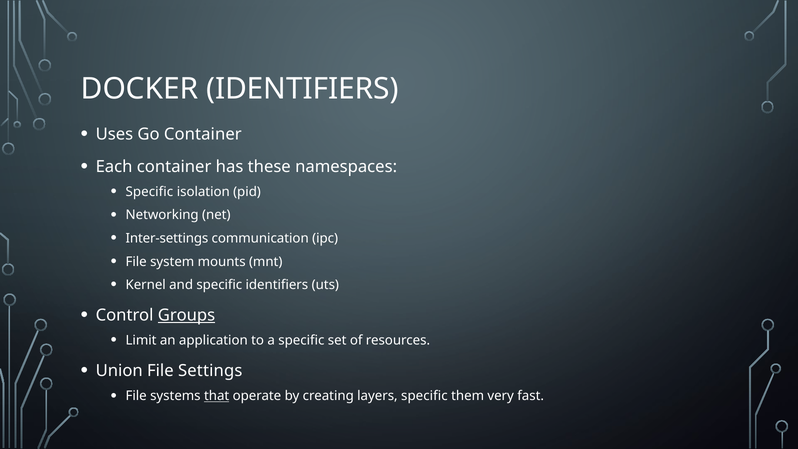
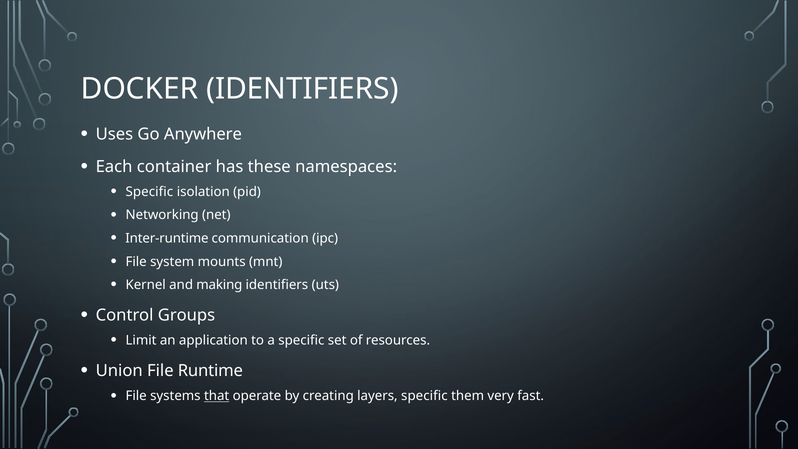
Go Container: Container -> Anywhere (203, 134)
Inter-settings: Inter-settings -> Inter-runtime (167, 238)
and specific: specific -> making (219, 285)
Groups underline: present -> none (186, 315)
Settings: Settings -> Runtime (210, 371)
